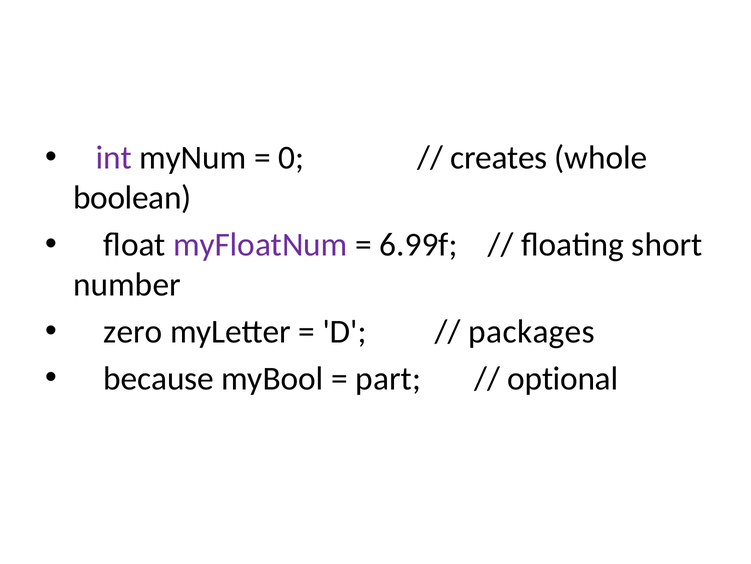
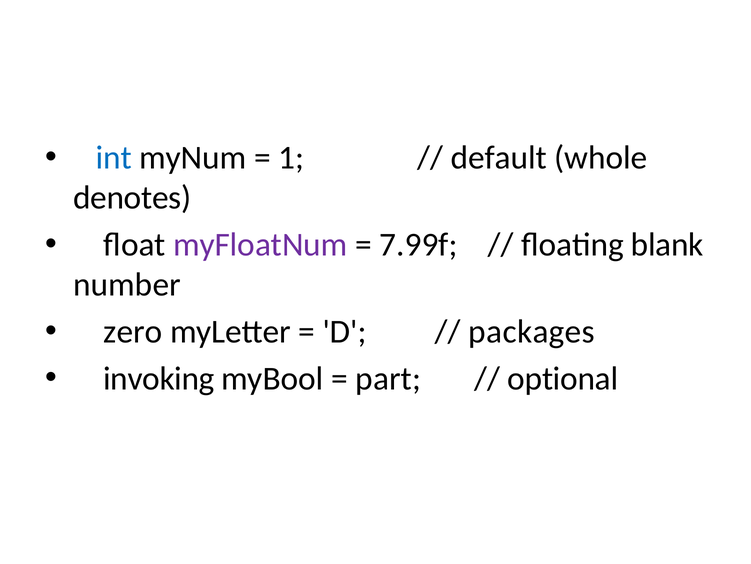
int colour: purple -> blue (114, 158)
0: 0 -> 1 (291, 158)
creates: creates -> default (499, 158)
boolean: boolean -> denotes (132, 198)
6.99f: 6.99f -> 7.99f (418, 244)
short: short -> blank (667, 244)
because: because -> invoking (159, 378)
